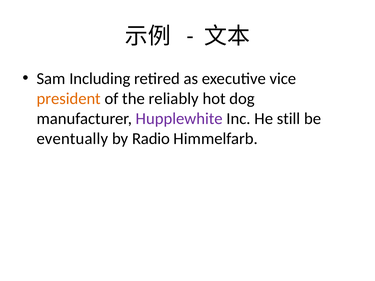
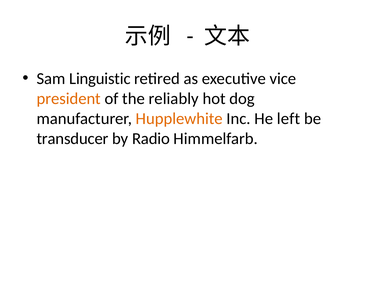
Including: Including -> Linguistic (100, 79)
Hupplewhite colour: purple -> orange (179, 119)
still: still -> left (288, 119)
eventually: eventually -> transducer (73, 139)
